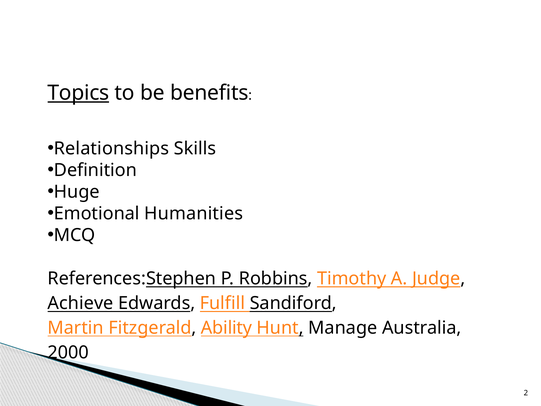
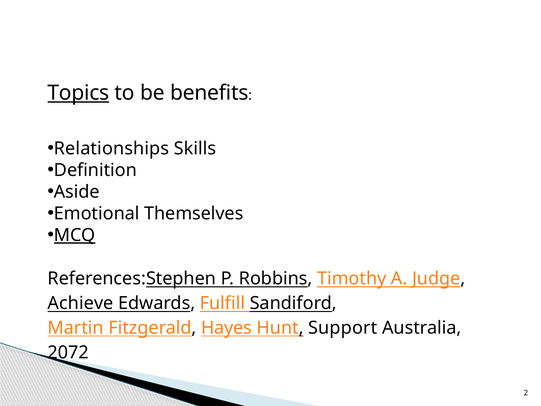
Huge: Huge -> Aside (77, 192)
Humanities: Humanities -> Themselves (194, 213)
MCQ underline: none -> present (75, 235)
Ability: Ability -> Hayes (227, 328)
Manage: Manage -> Support (343, 328)
2000: 2000 -> 2072 (68, 352)
